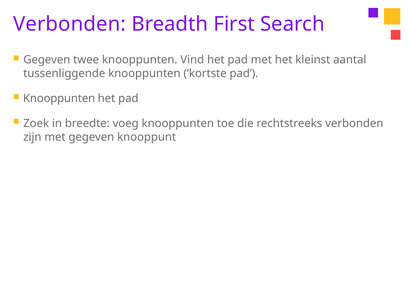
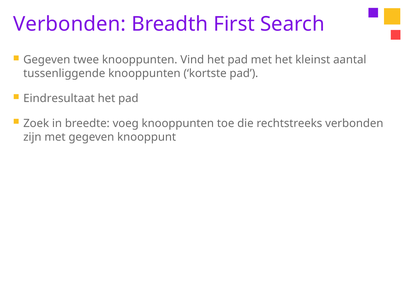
Knooppunten: Knooppunten -> Eindresultaat (59, 98)
